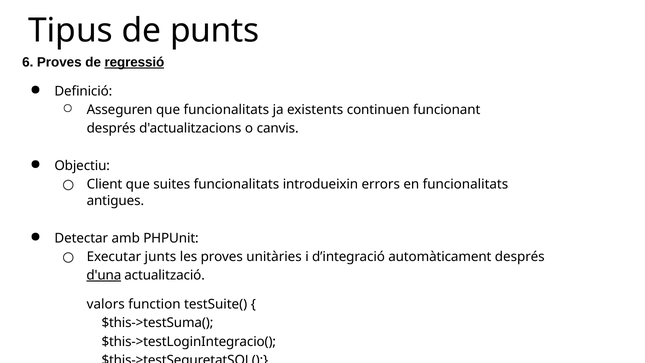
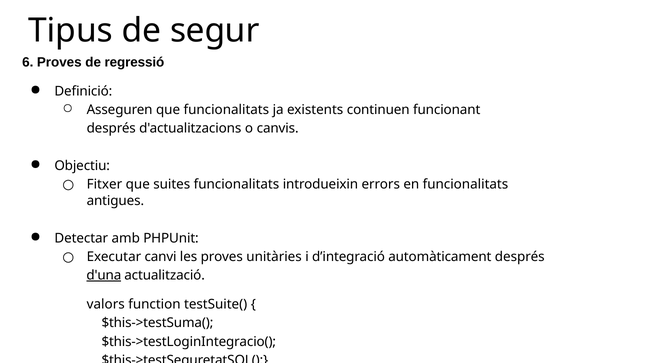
punts: punts -> segur (215, 31)
regressió underline: present -> none (134, 62)
Client: Client -> Fitxer (104, 184)
junts: junts -> canvi (161, 257)
